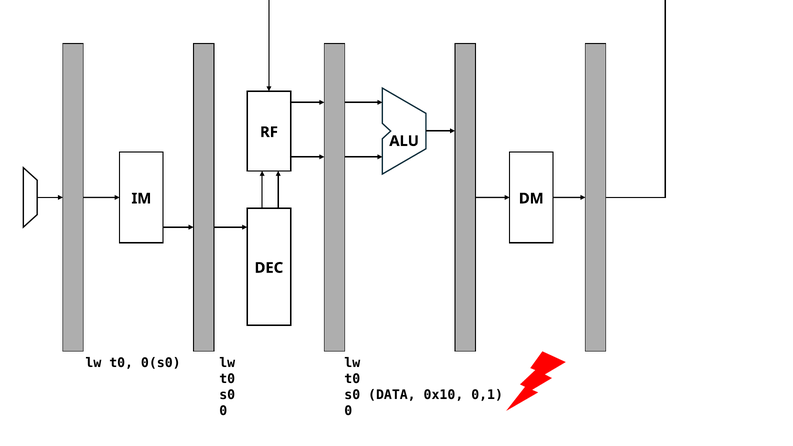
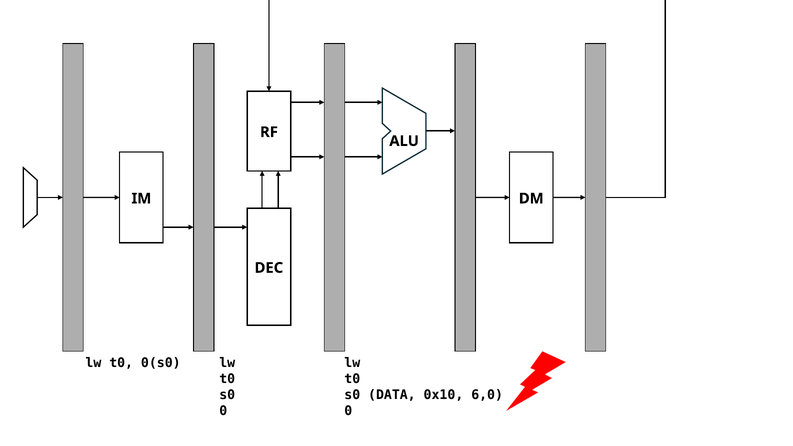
0,1: 0,1 -> 6,0 (487, 395)
